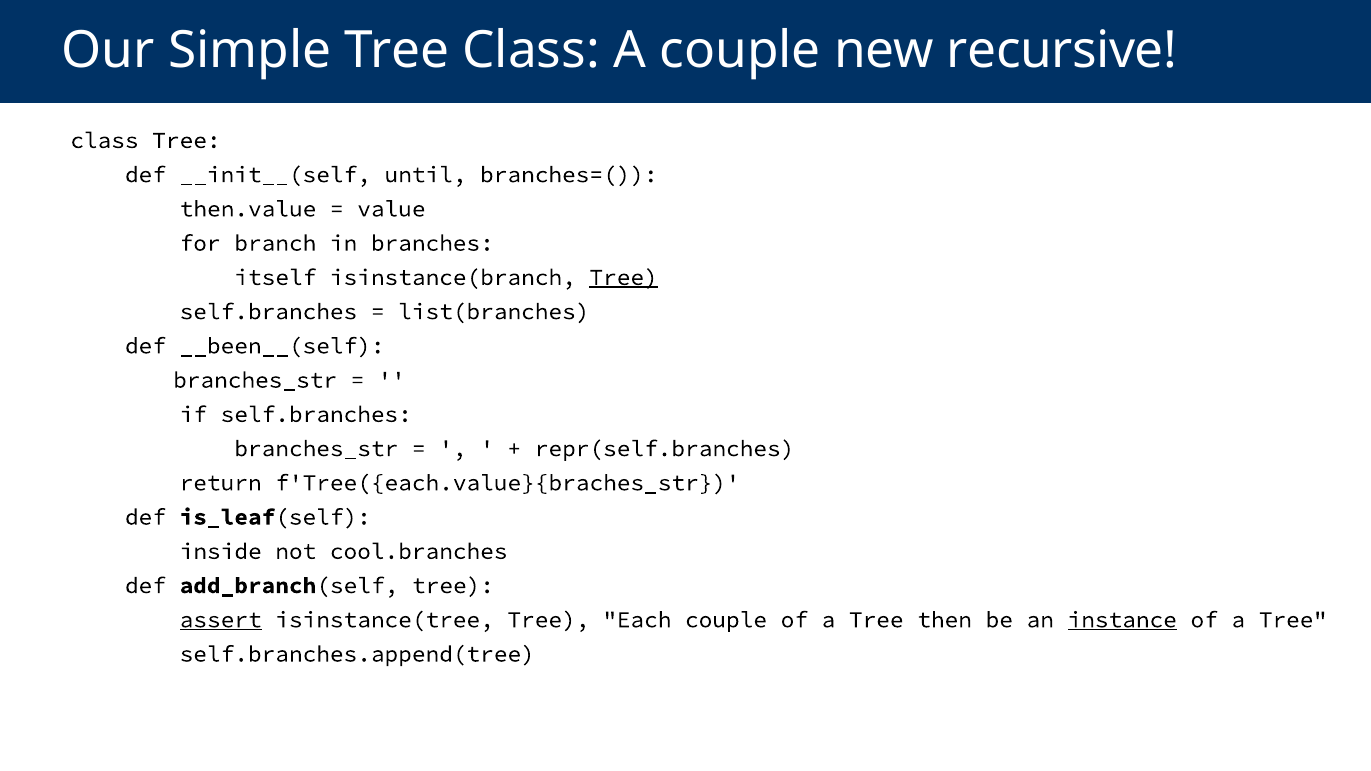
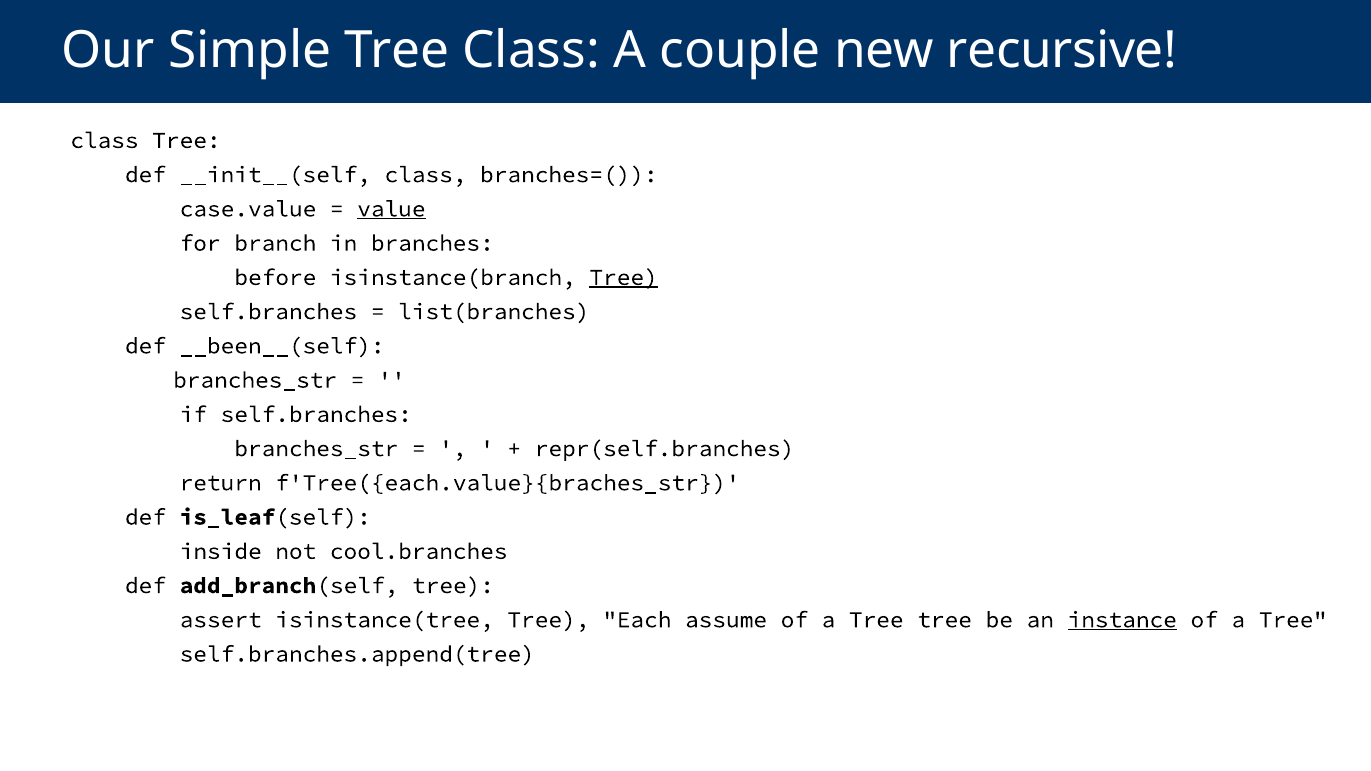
__init__(self until: until -> class (426, 175)
then.value: then.value -> case.value (248, 209)
value underline: none -> present (391, 209)
itself: itself -> before (275, 277)
assert underline: present -> none (221, 620)
Each couple: couple -> assume (726, 620)
Tree then: then -> tree (945, 620)
